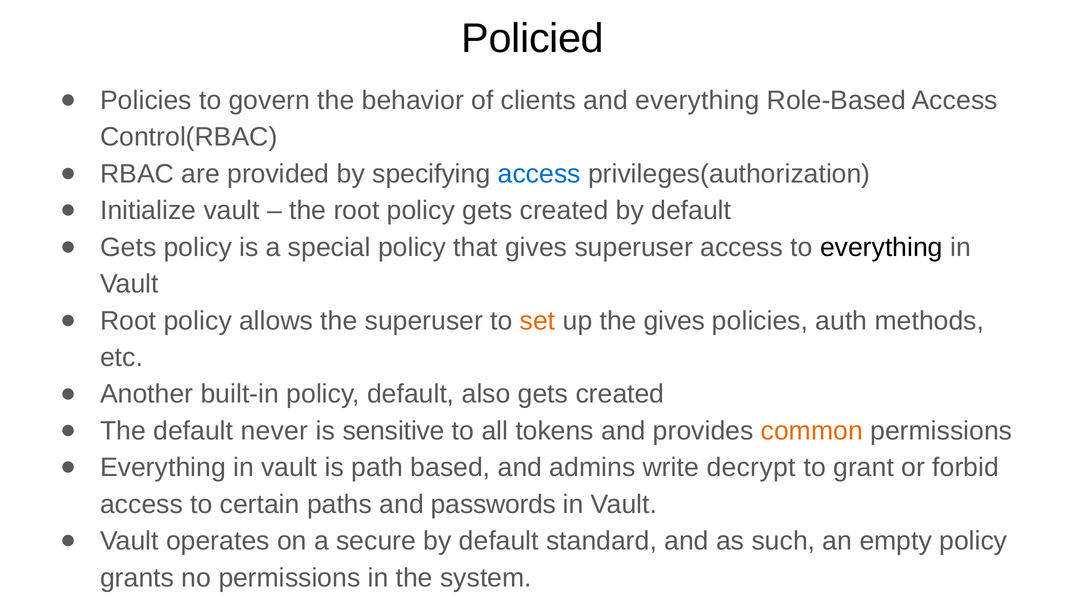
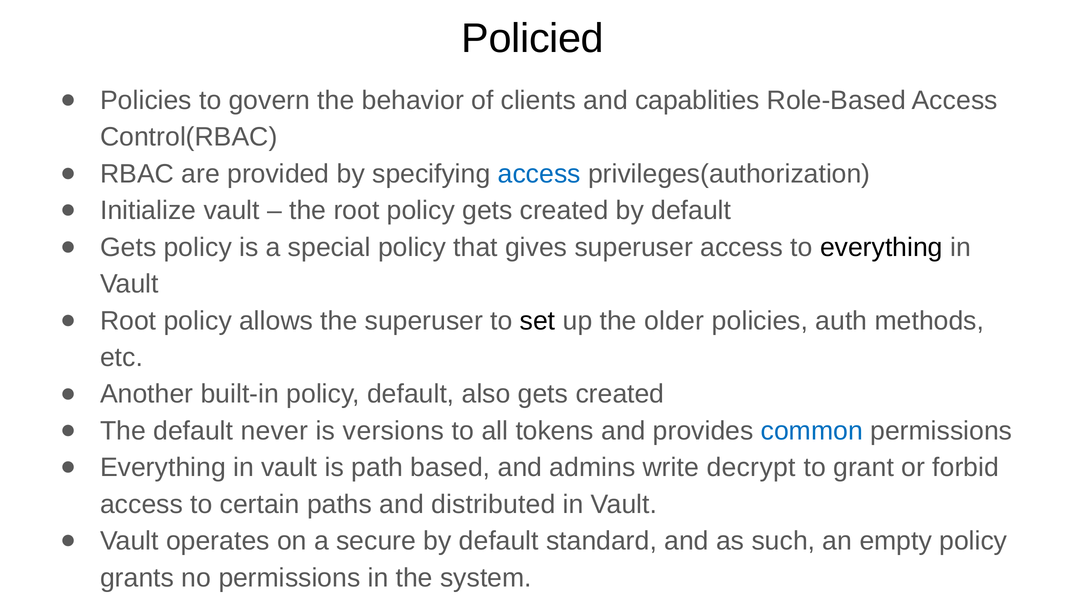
and everything: everything -> capablities (697, 100)
set colour: orange -> black (538, 321)
the gives: gives -> older (674, 321)
sensitive: sensitive -> versions (393, 431)
common colour: orange -> blue (812, 431)
passwords: passwords -> distributed (493, 504)
